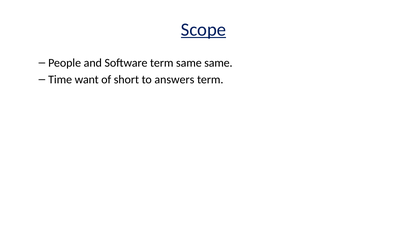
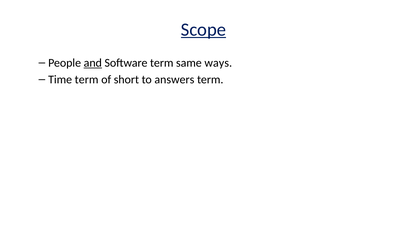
and underline: none -> present (93, 63)
same same: same -> ways (218, 63)
Time want: want -> term (87, 80)
